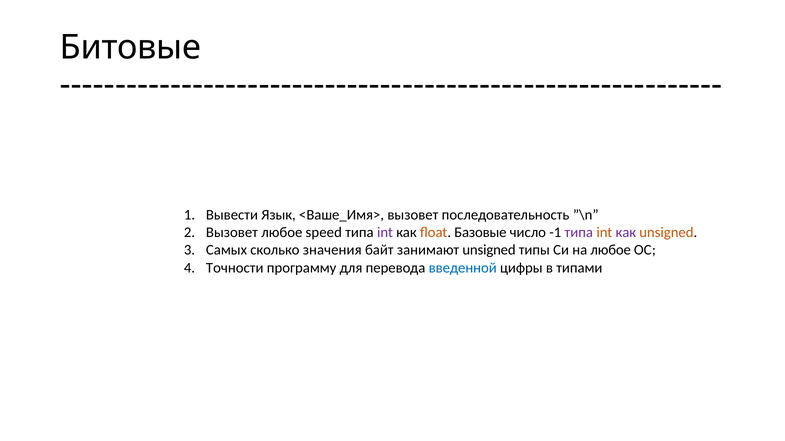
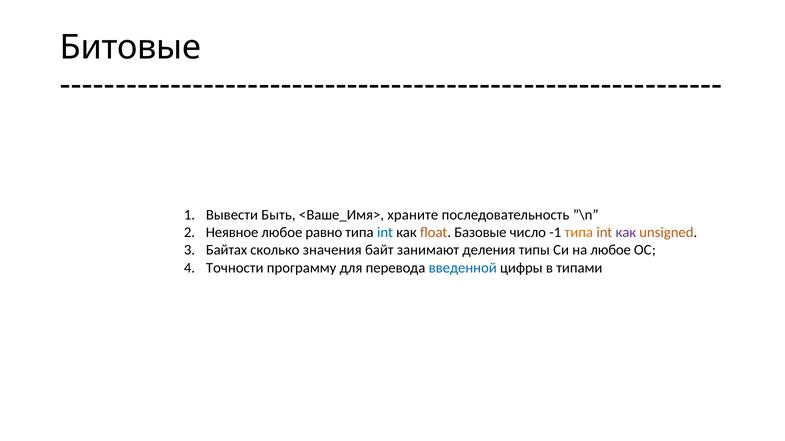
Язык: Язык -> Быть (278, 215)
<Ваше_Имя> вызовет: вызовет -> храните (413, 215)
Вызовет: Вызовет -> Неявное (232, 233)
speed: speed -> равно (324, 233)
int colour: purple -> blue (385, 233)
типа colour: purple -> orange (579, 233)
Самых: Самых -> Байтах (227, 250)
занимают unsigned: unsigned -> деления (489, 250)
